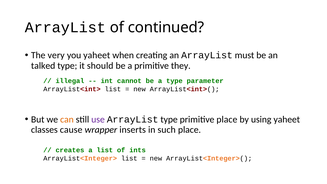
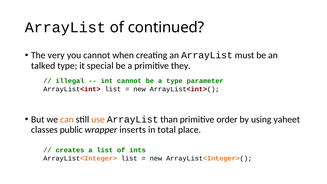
you yaheet: yaheet -> cannot (97, 55)
should: should -> special (100, 66)
use colour: purple -> orange (98, 119)
ArrayList type: type -> than (169, 119)
primitive place: place -> order (227, 119)
cause: cause -> public (71, 130)
such: such -> total (167, 130)
